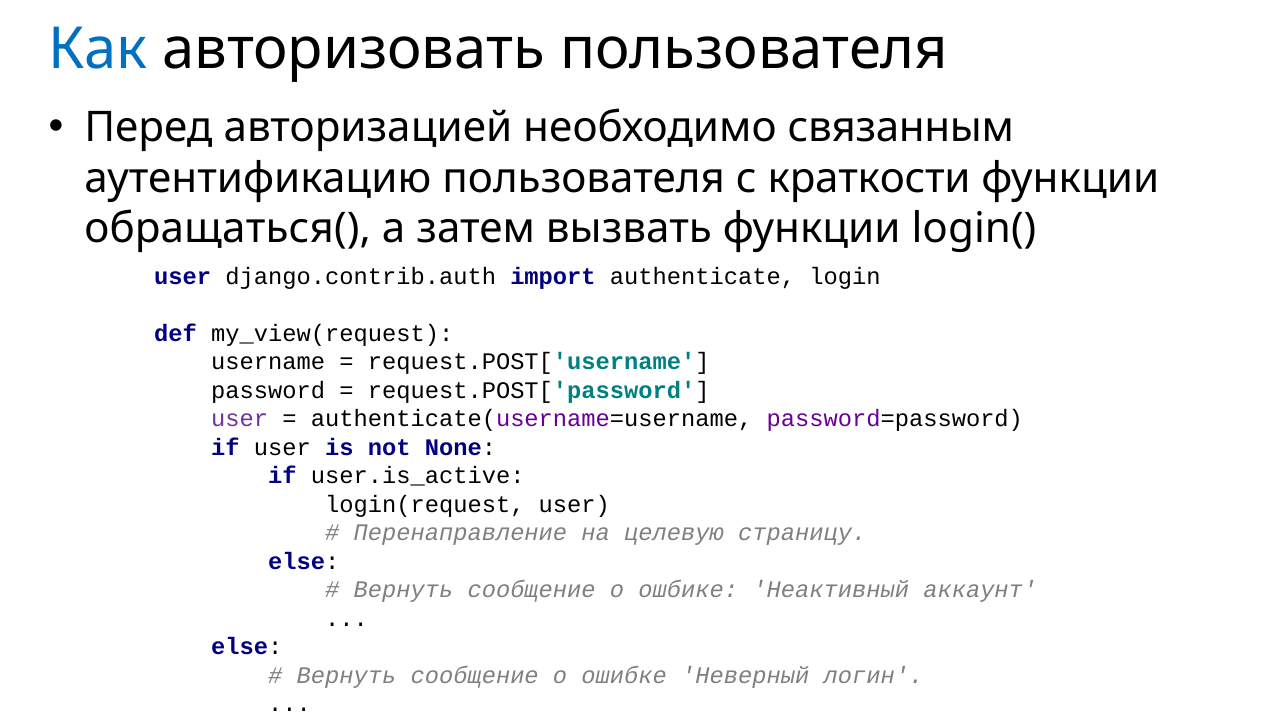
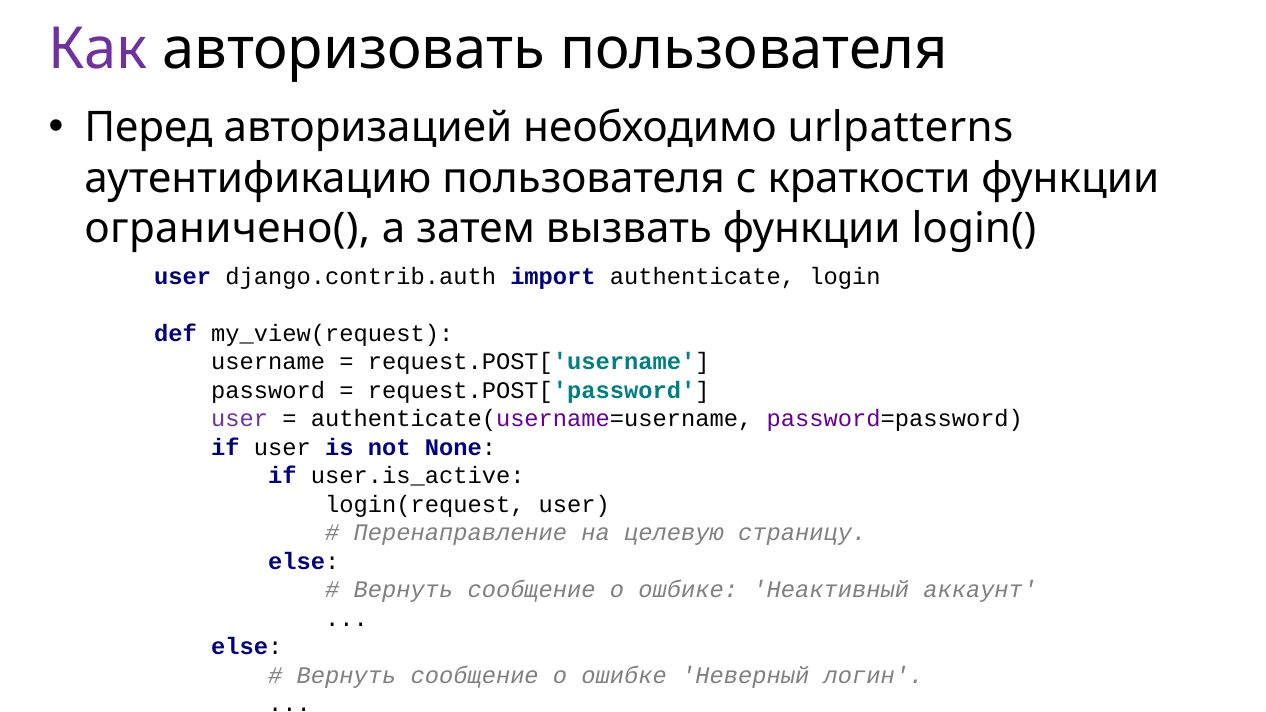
Как colour: blue -> purple (98, 49)
связанным: связанным -> urlpatterns (901, 128)
обращаться(: обращаться( -> ограничено( (227, 229)
